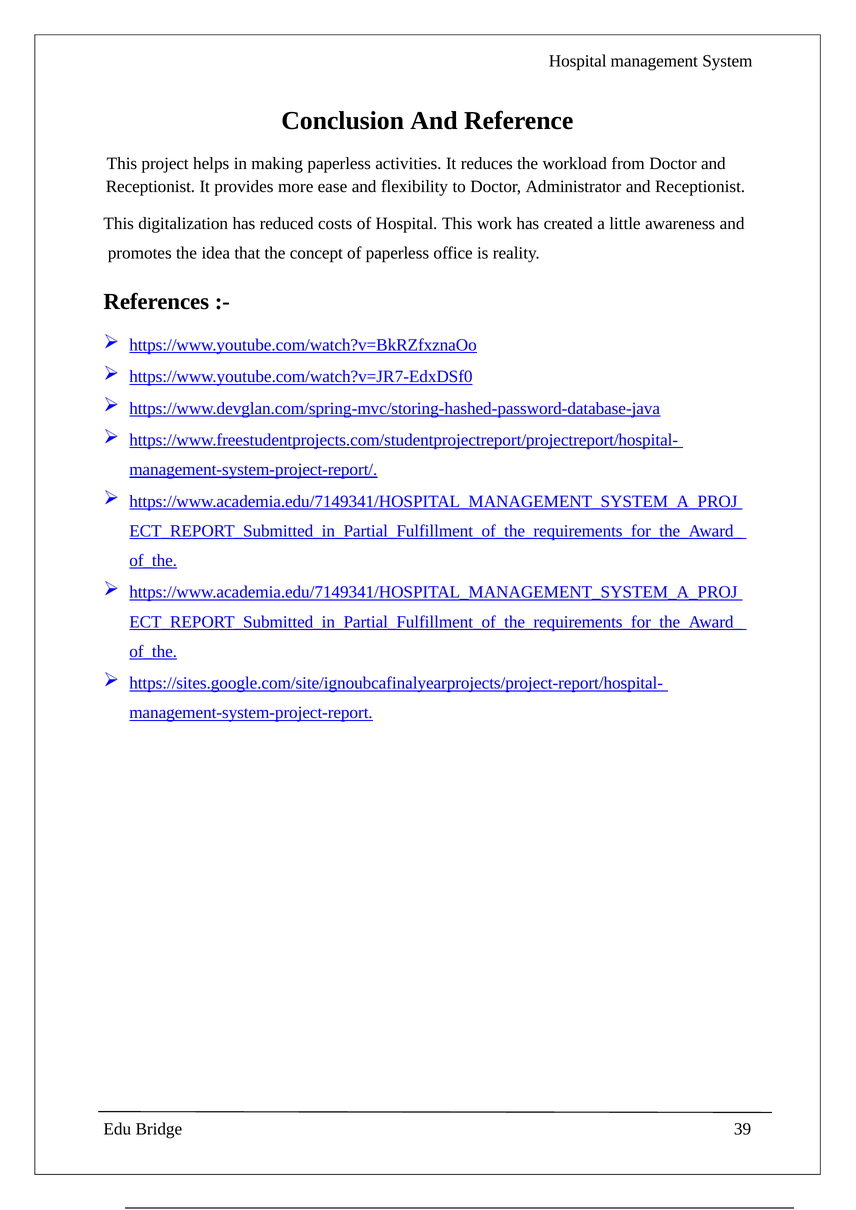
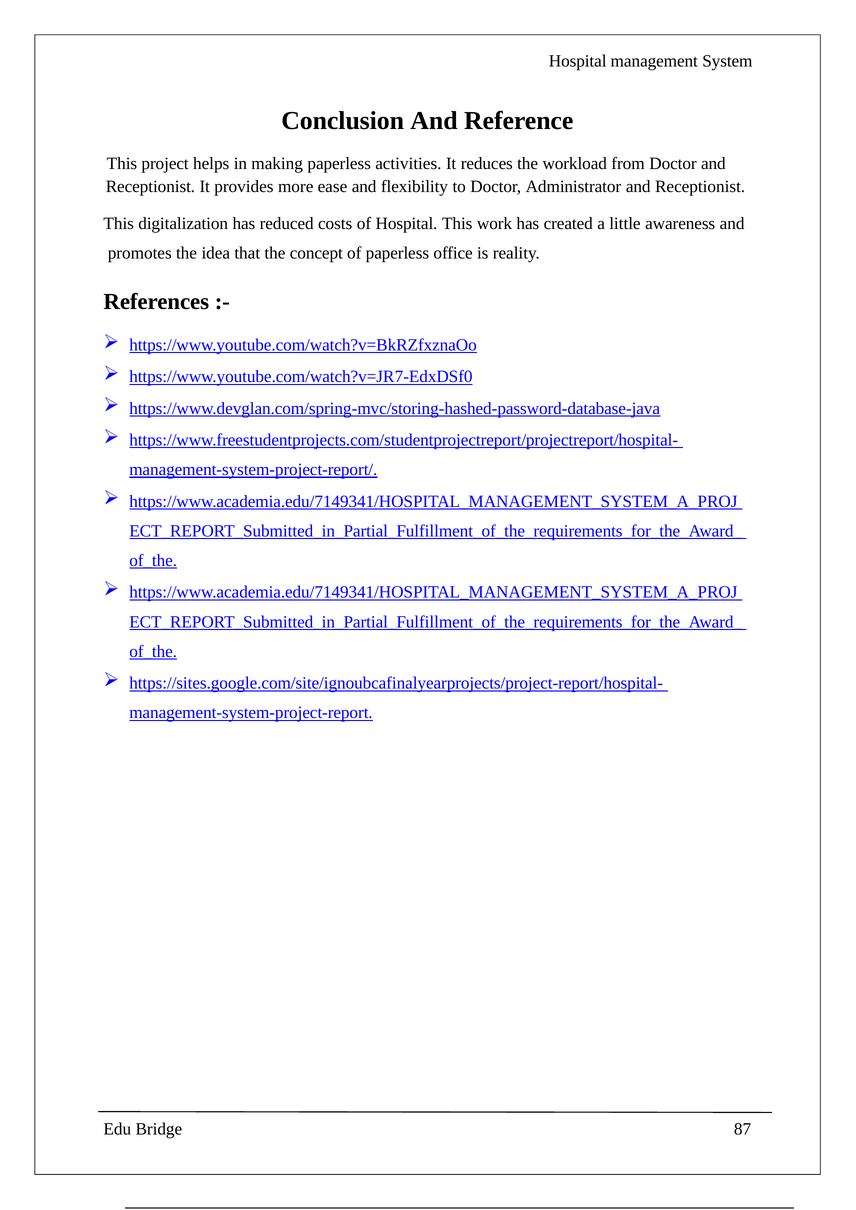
39: 39 -> 87 (743, 1129)
